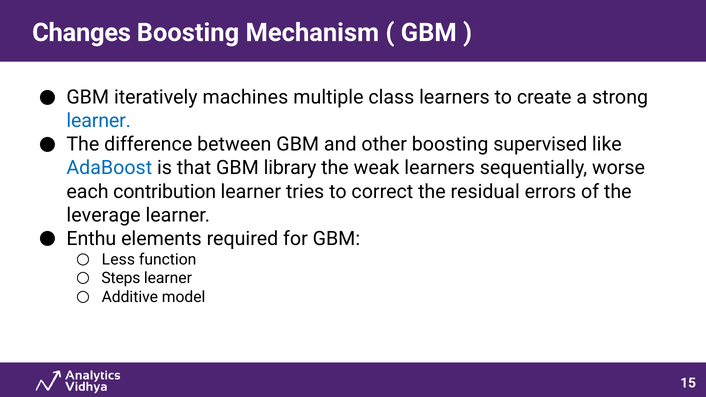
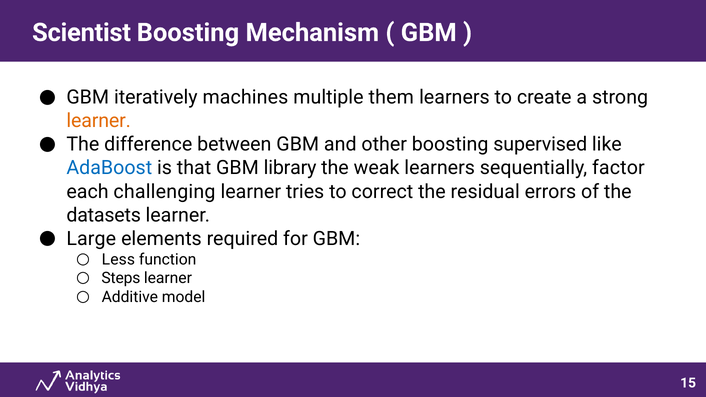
Changes: Changes -> Scientist (82, 33)
class: class -> them (391, 97)
learner colour: blue -> orange (99, 121)
worse: worse -> factor (618, 168)
contribution: contribution -> challenging (164, 192)
leverage: leverage -> datasets (104, 215)
Enthu: Enthu -> Large (91, 239)
